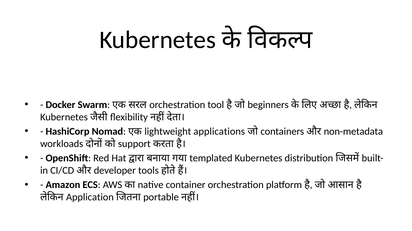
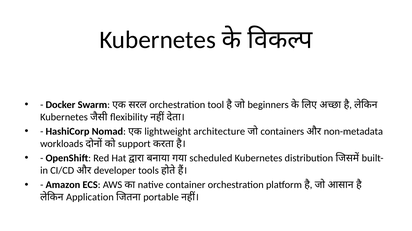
applications: applications -> architecture (219, 132)
templated: templated -> scheduled (211, 159)
